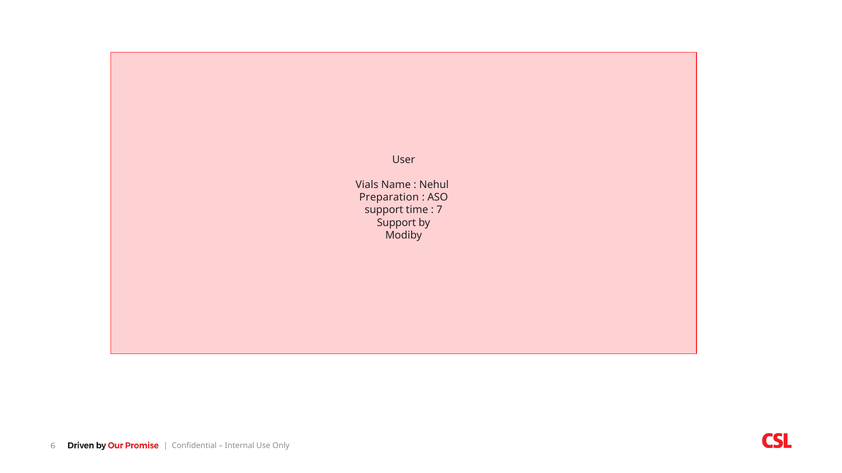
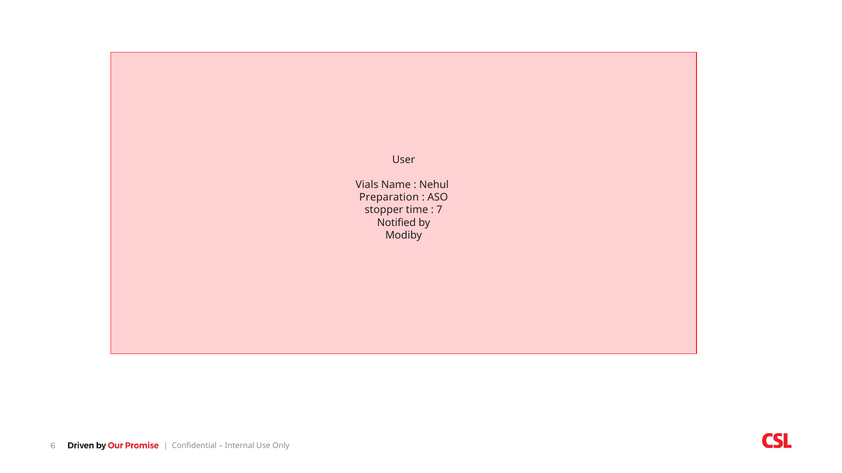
support: support -> stopper (384, 210)
Support: Support -> Notified (396, 223)
